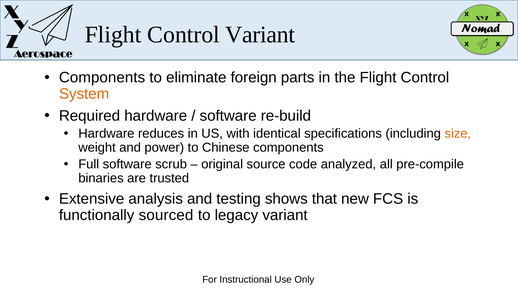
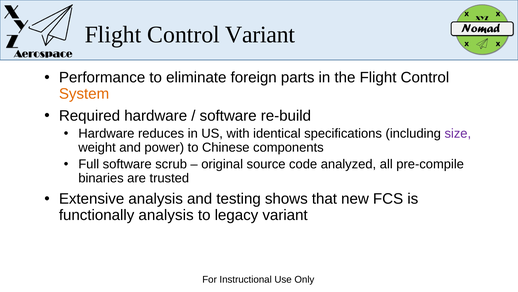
Components: Components -> Performance (102, 77)
size colour: orange -> purple (458, 133)
functionally sourced: sourced -> analysis (166, 215)
